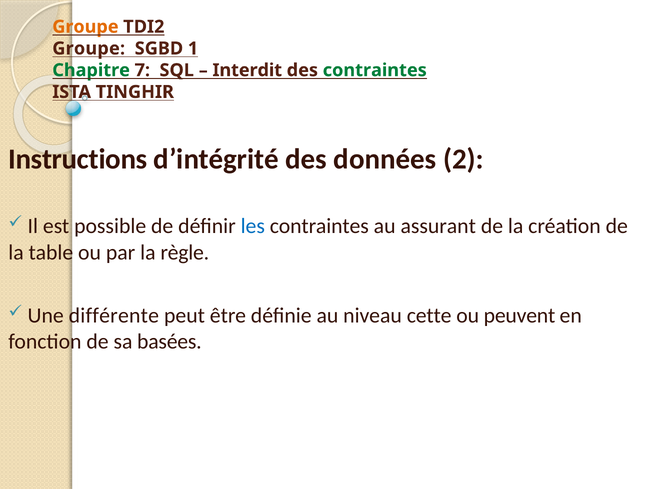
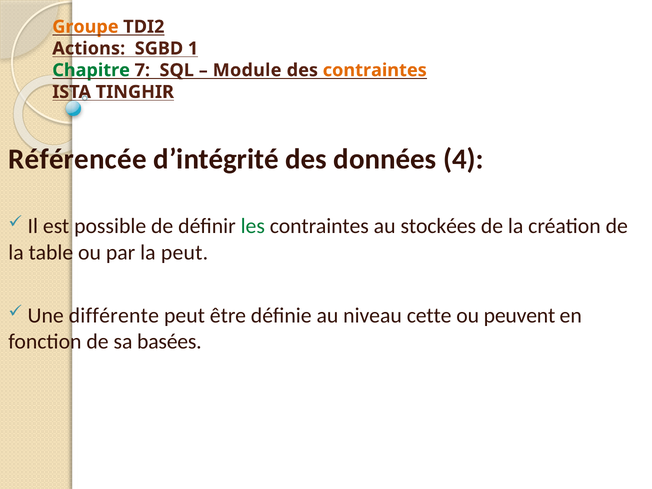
Groupe: Groupe -> Actions (89, 48)
Interdit: Interdit -> Module (247, 70)
contraintes colour: green -> orange (375, 70)
Instructions: Instructions -> Référencée (78, 159)
2: 2 -> 4 (463, 159)
les colour: blue -> green (253, 226)
assurant: assurant -> stockées (438, 226)
la règle: règle -> peut (185, 252)
